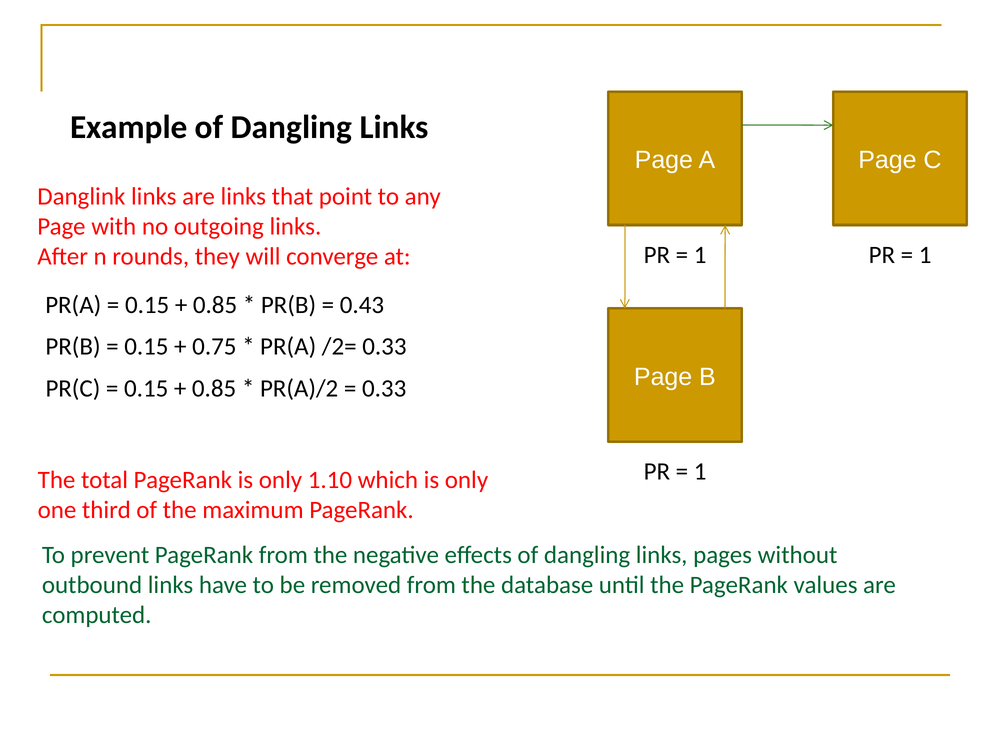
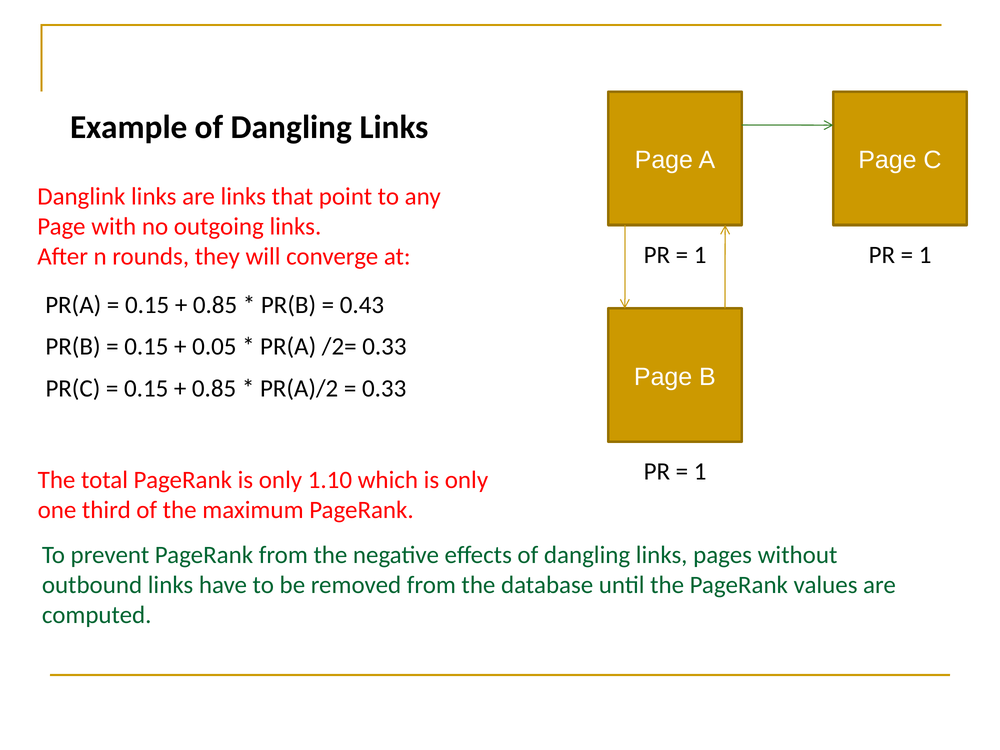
0.75: 0.75 -> 0.05 (214, 347)
